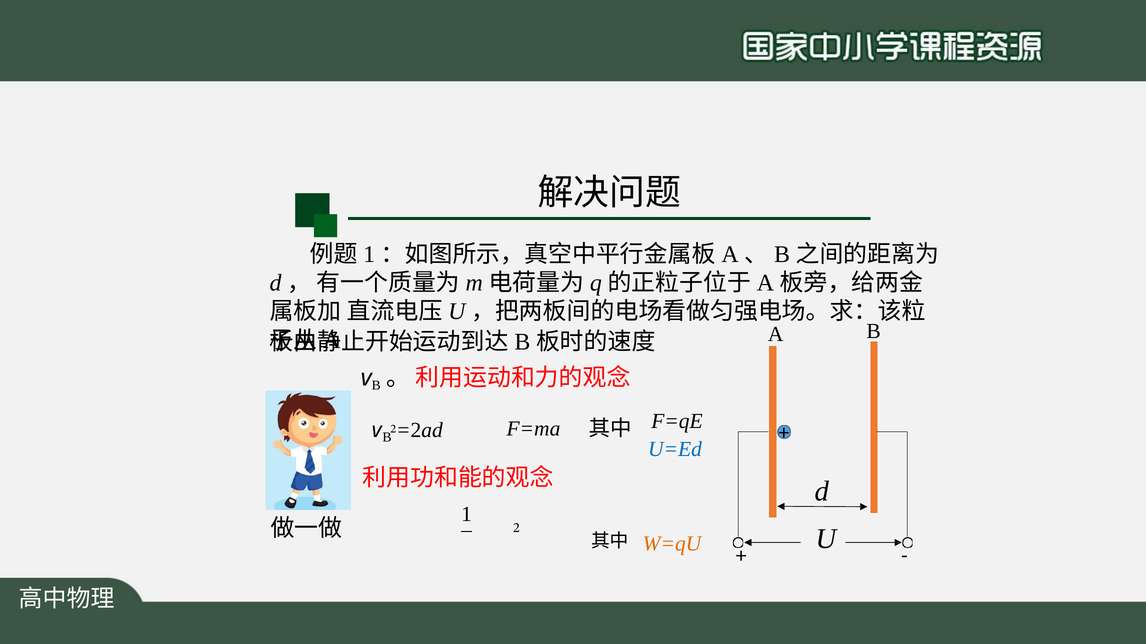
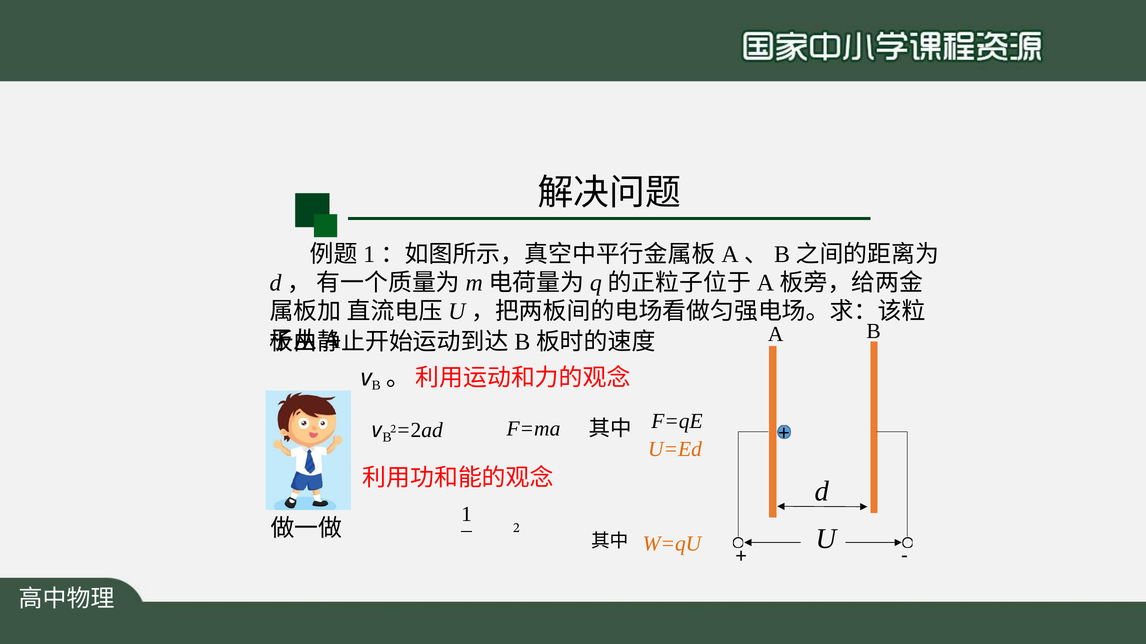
U=Ed colour: blue -> orange (675, 450)
